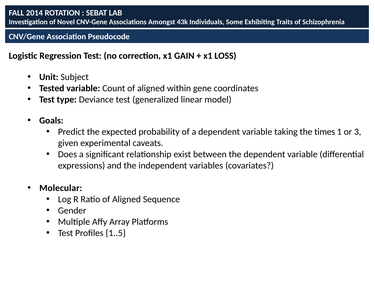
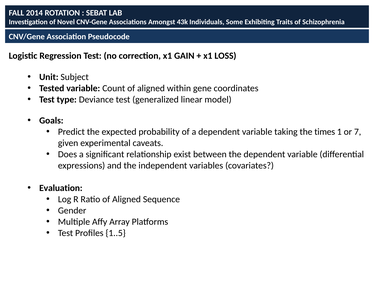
3: 3 -> 7 (358, 132)
Molecular: Molecular -> Evaluation (61, 188)
